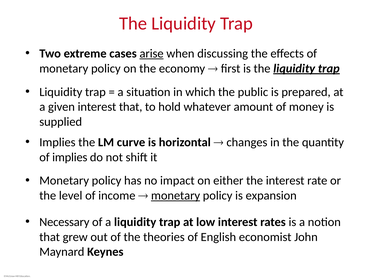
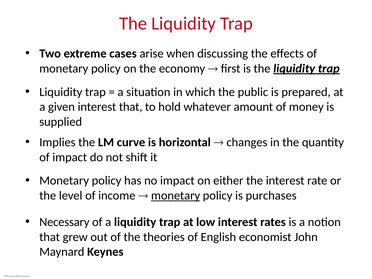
arise underline: present -> none (152, 54)
of implies: implies -> impact (70, 157)
expansion: expansion -> purchases (271, 196)
